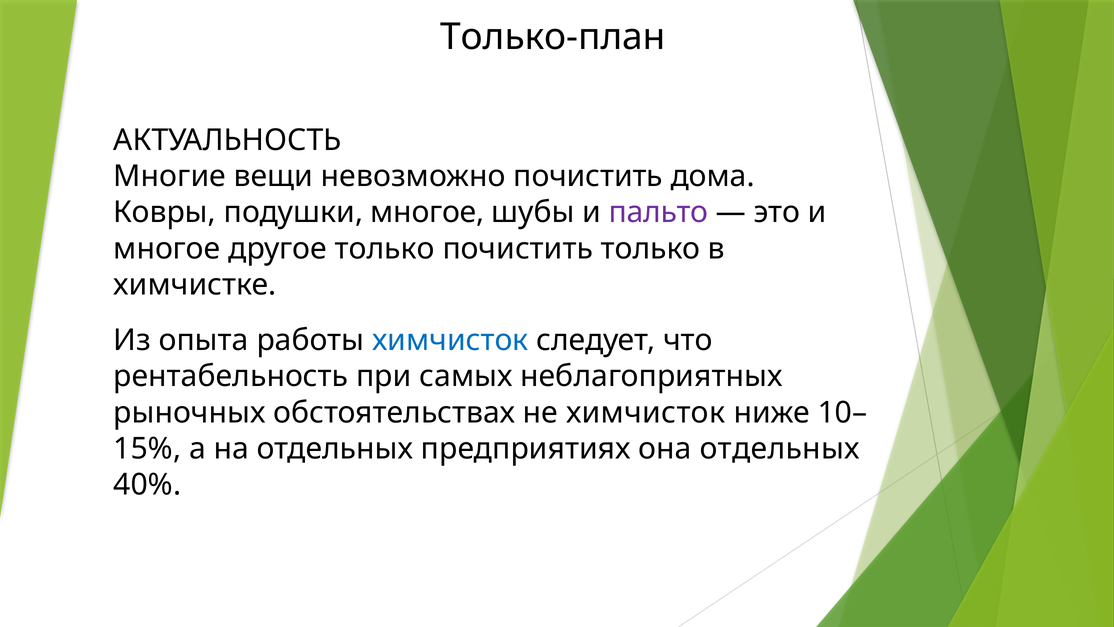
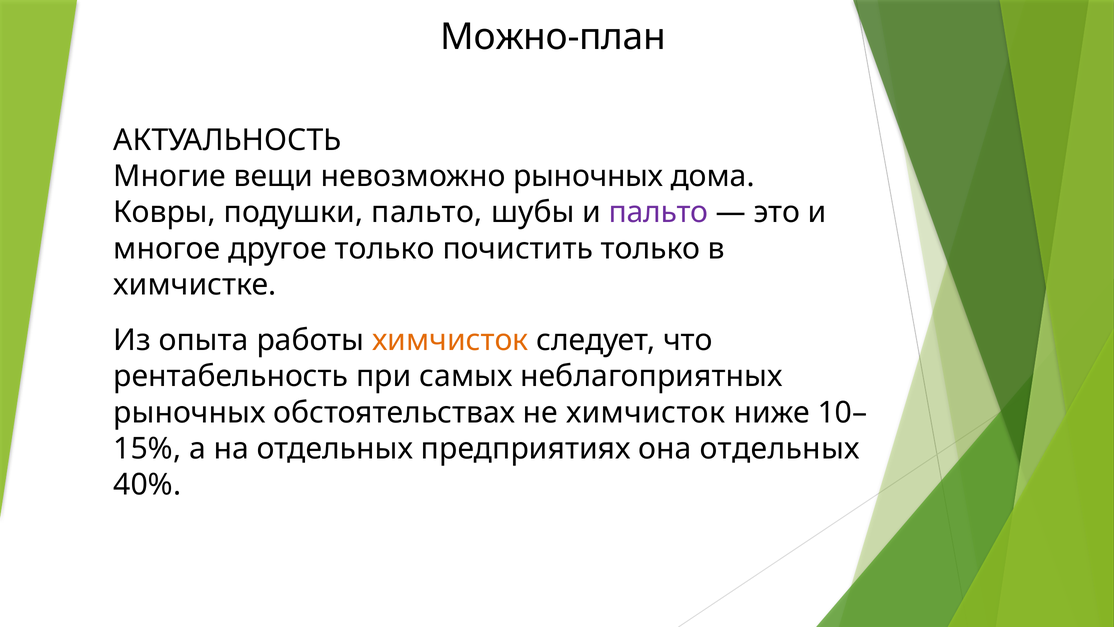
Только-план: Только-план -> Можно-план (553, 37)
невозможно почистить: почистить -> рыночных (588, 176)
подушки многое: многое -> пальто (427, 212)
химчисток colour: blue -> orange (450, 340)
